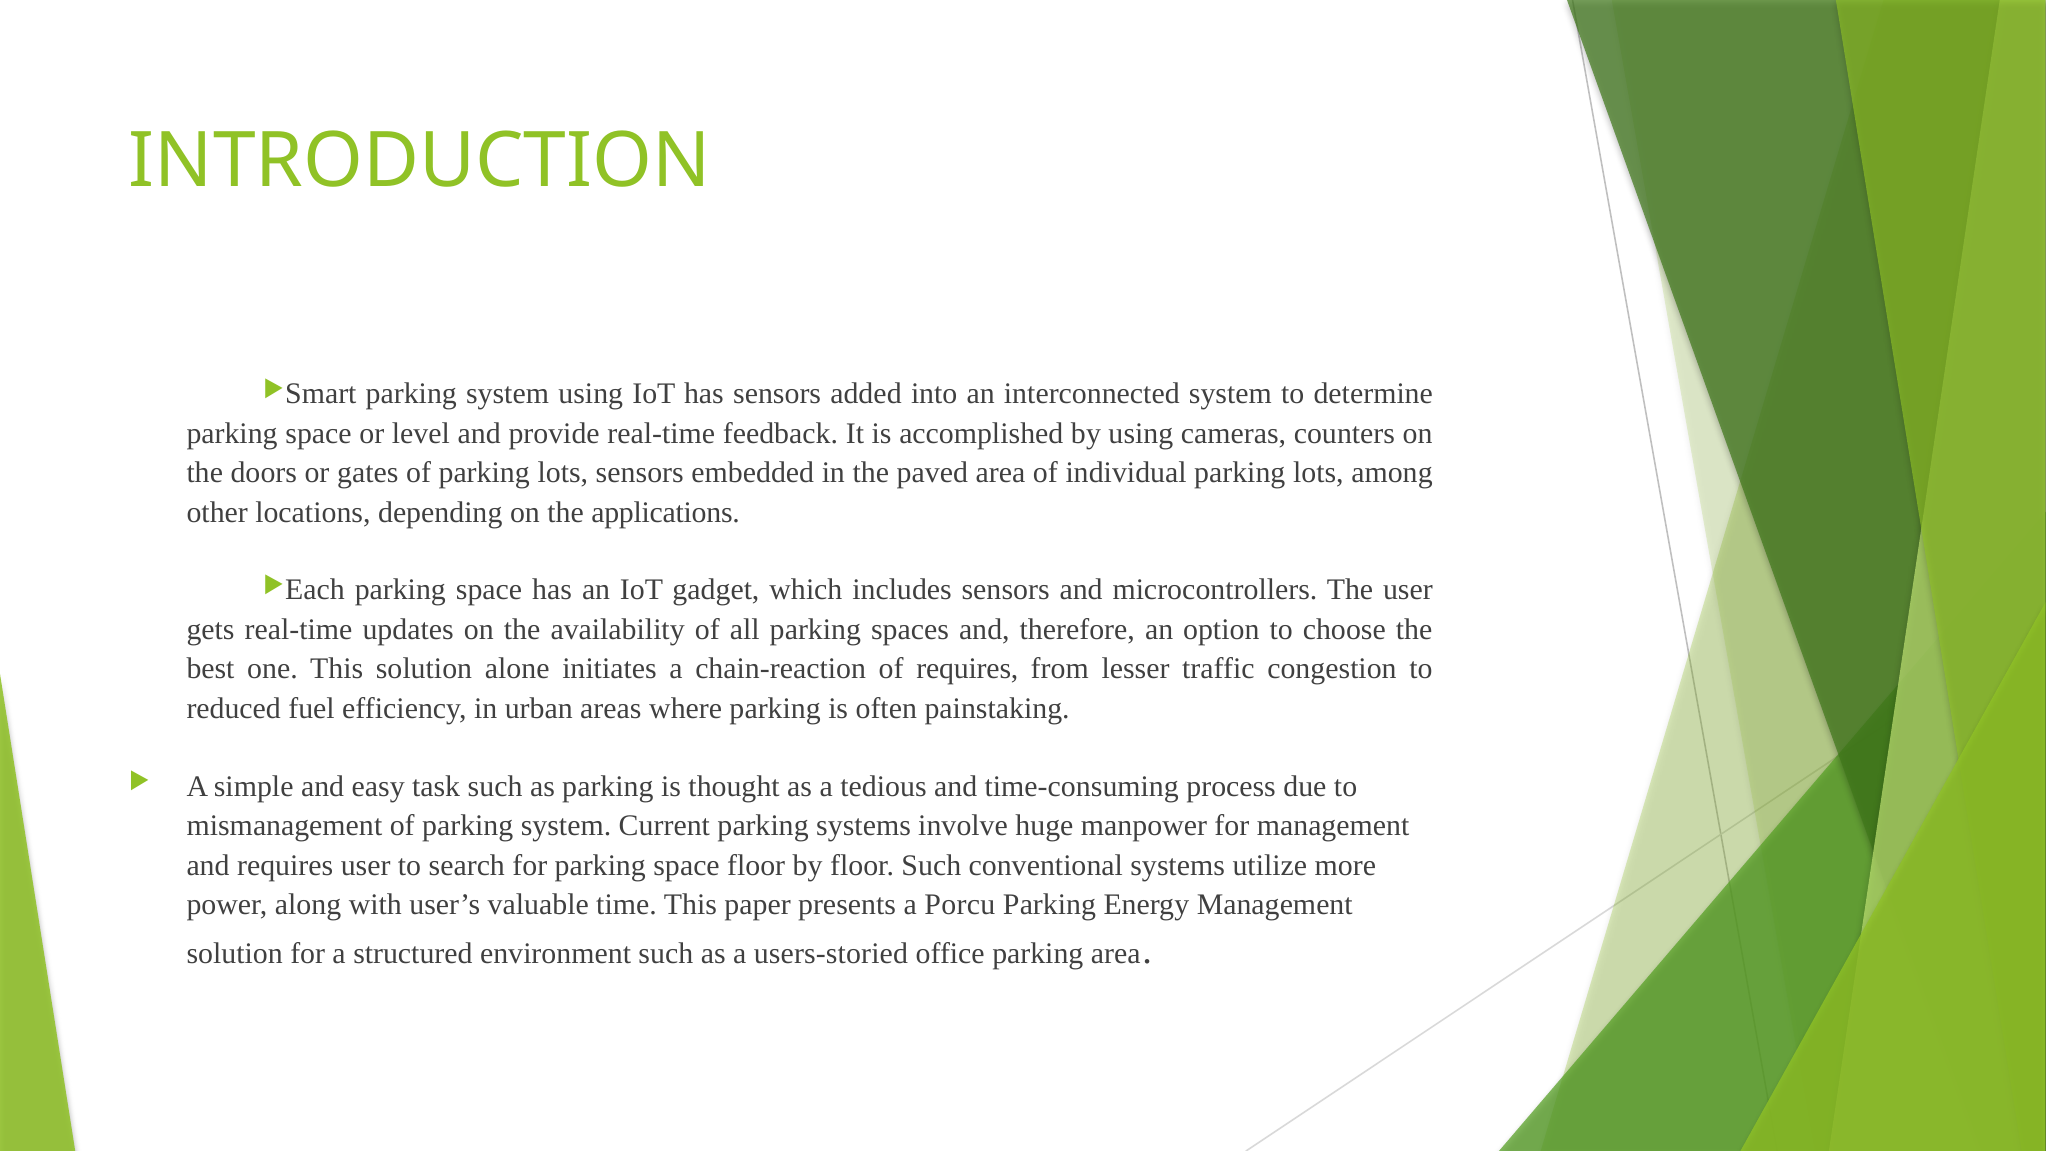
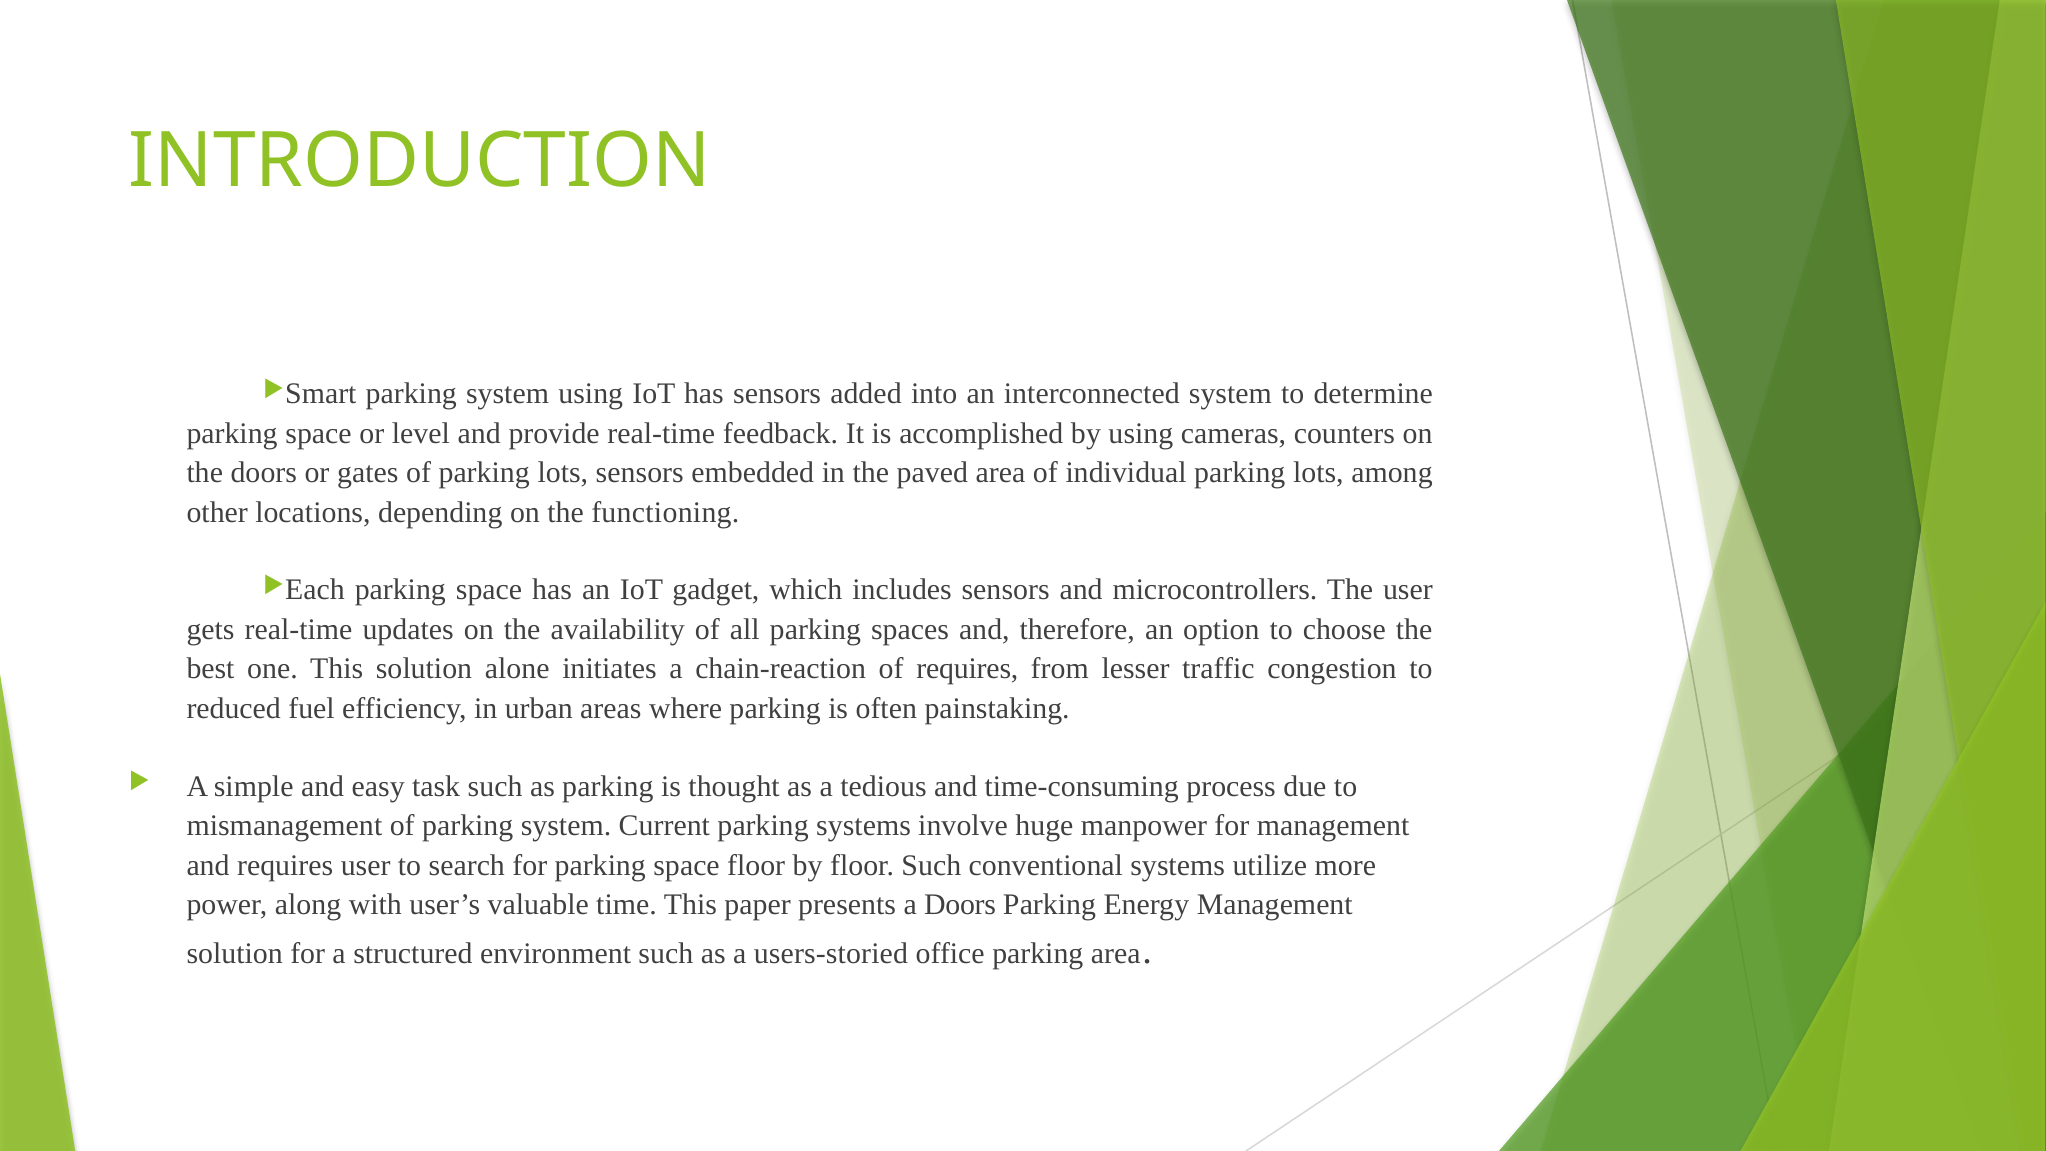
applications: applications -> functioning (665, 512)
a Porcu: Porcu -> Doors (960, 905)
